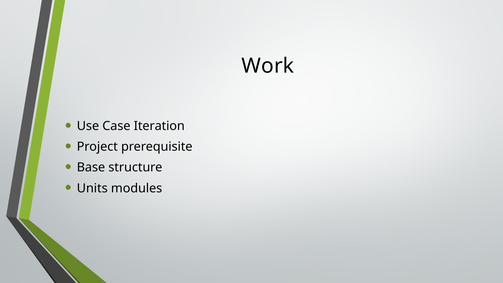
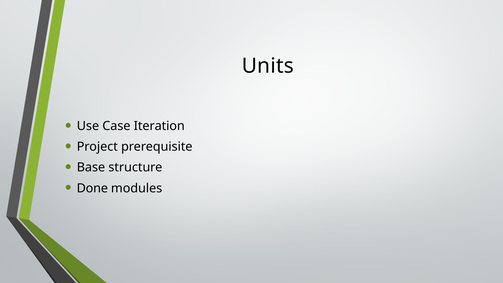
Work: Work -> Units (268, 66)
Units: Units -> Done (92, 188)
